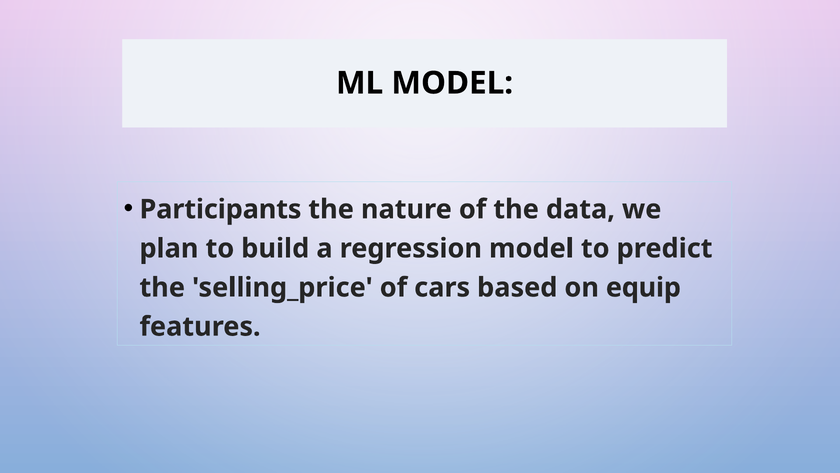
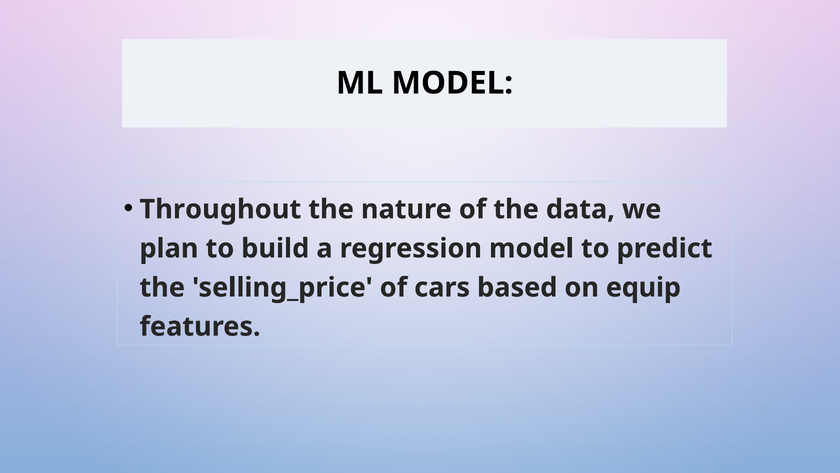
Participants: Participants -> Throughout (220, 209)
